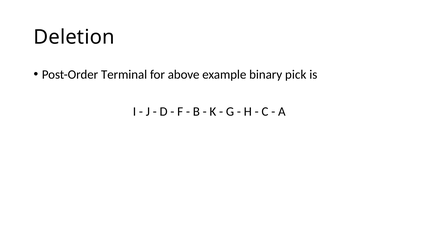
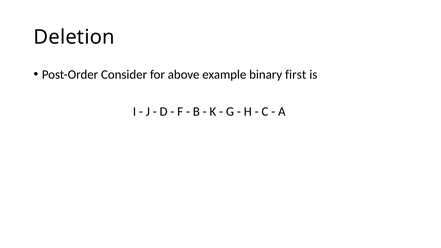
Terminal: Terminal -> Consider (124, 75)
pick: pick -> first (296, 75)
